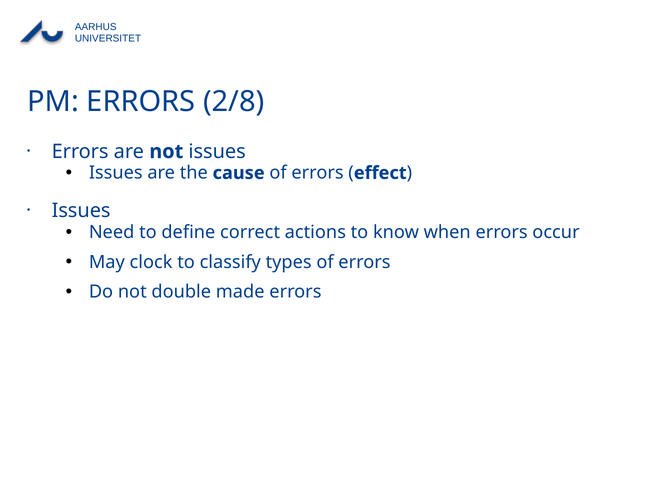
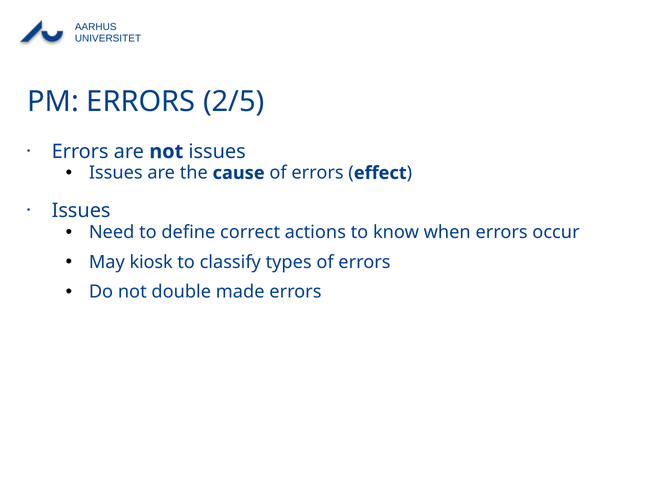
2/8: 2/8 -> 2/5 (234, 102)
clock: clock -> kiosk (151, 262)
